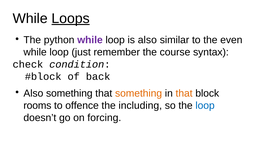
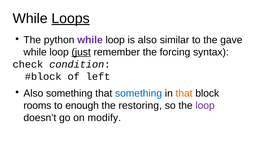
even: even -> gave (231, 40)
just underline: none -> present (81, 52)
course: course -> forcing (175, 52)
back: back -> left (98, 77)
something colour: orange -> blue (139, 94)
offence: offence -> enough (82, 106)
including: including -> restoring (140, 106)
loop colour: blue -> purple (205, 106)
forcing: forcing -> modify (104, 118)
